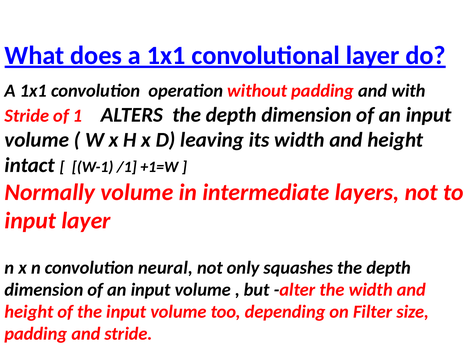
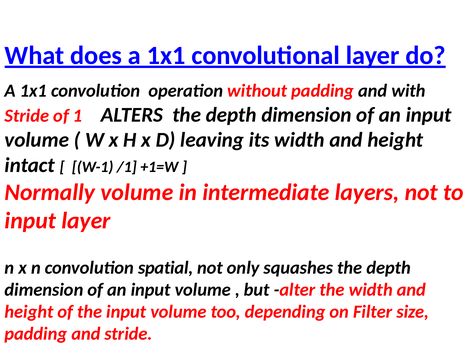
neural: neural -> spatial (166, 267)
